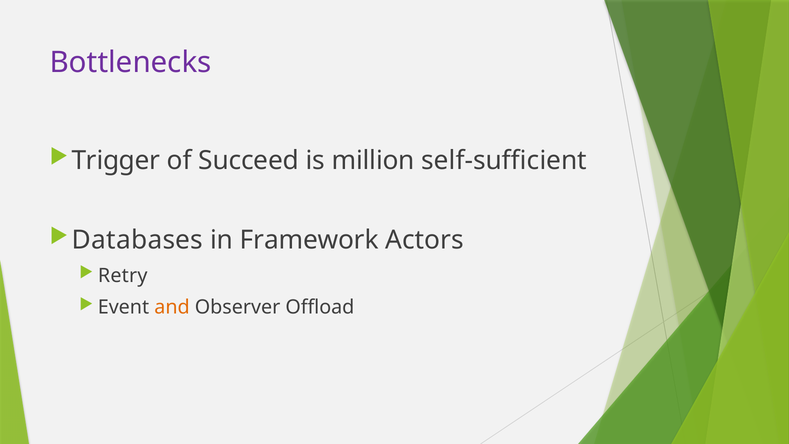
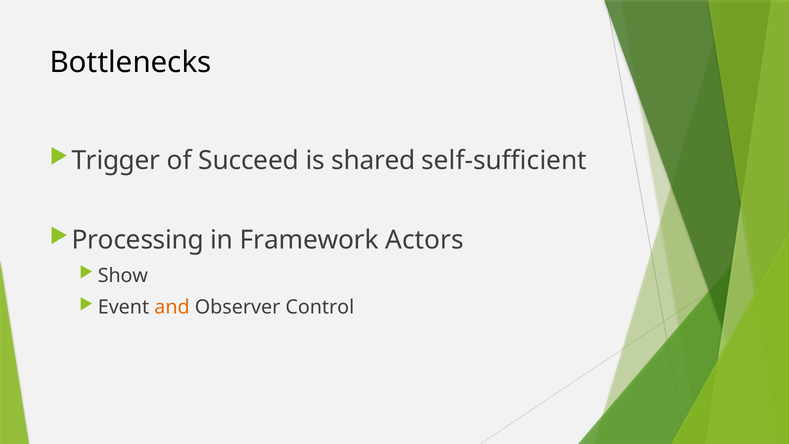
Bottlenecks colour: purple -> black (131, 62)
million: million -> shared (373, 160)
Databases: Databases -> Processing (138, 240)
Retry: Retry -> Show (123, 275)
Offload: Offload -> Control (320, 307)
